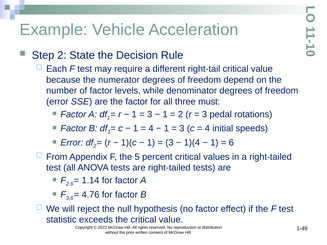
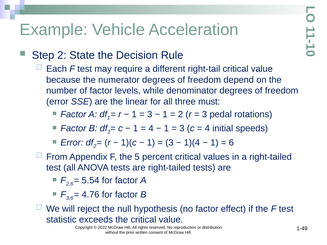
the factor: factor -> linear (137, 102)
1.14: 1.14 -> 5.54 (91, 181)
